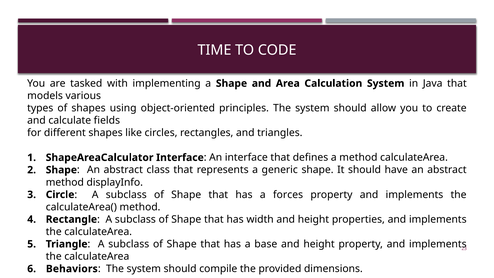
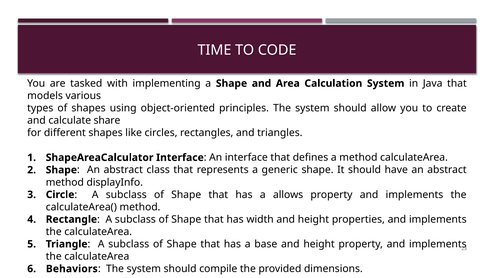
fields: fields -> share (107, 120)
forces: forces -> allows (288, 195)
